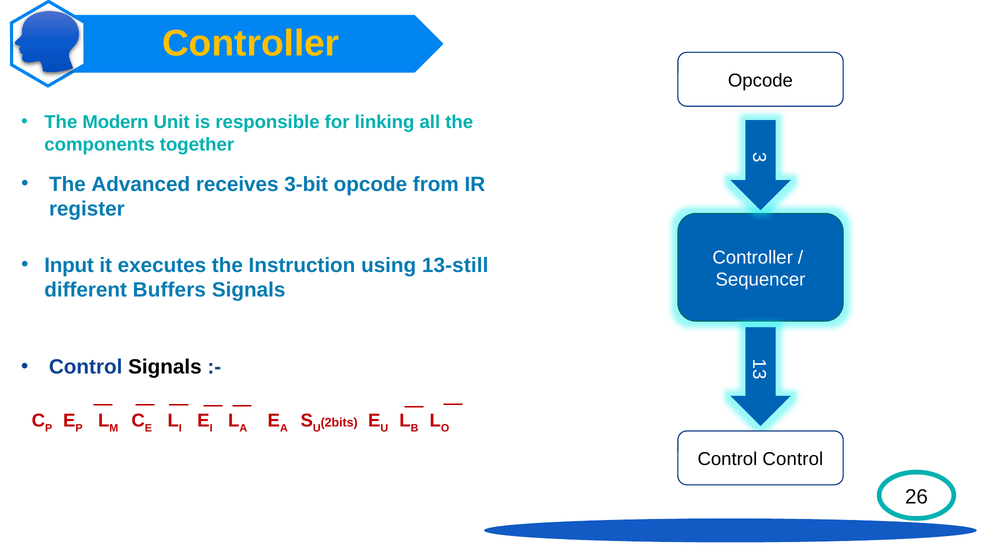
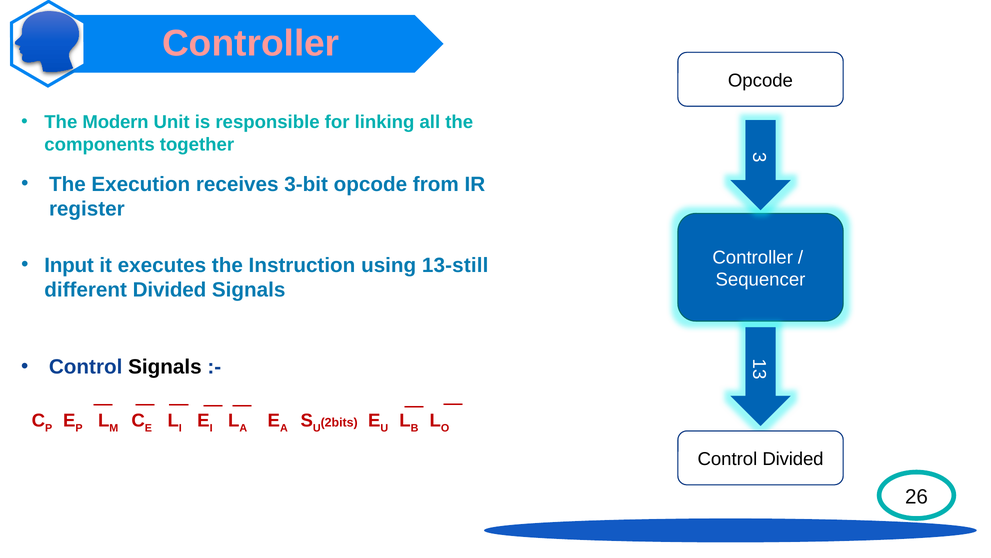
Controller colour: yellow -> pink (251, 43)
Advanced: Advanced -> Execution (141, 184)
different Buffers: Buffers -> Divided (169, 290)
Control Control: Control -> Divided (793, 459)
